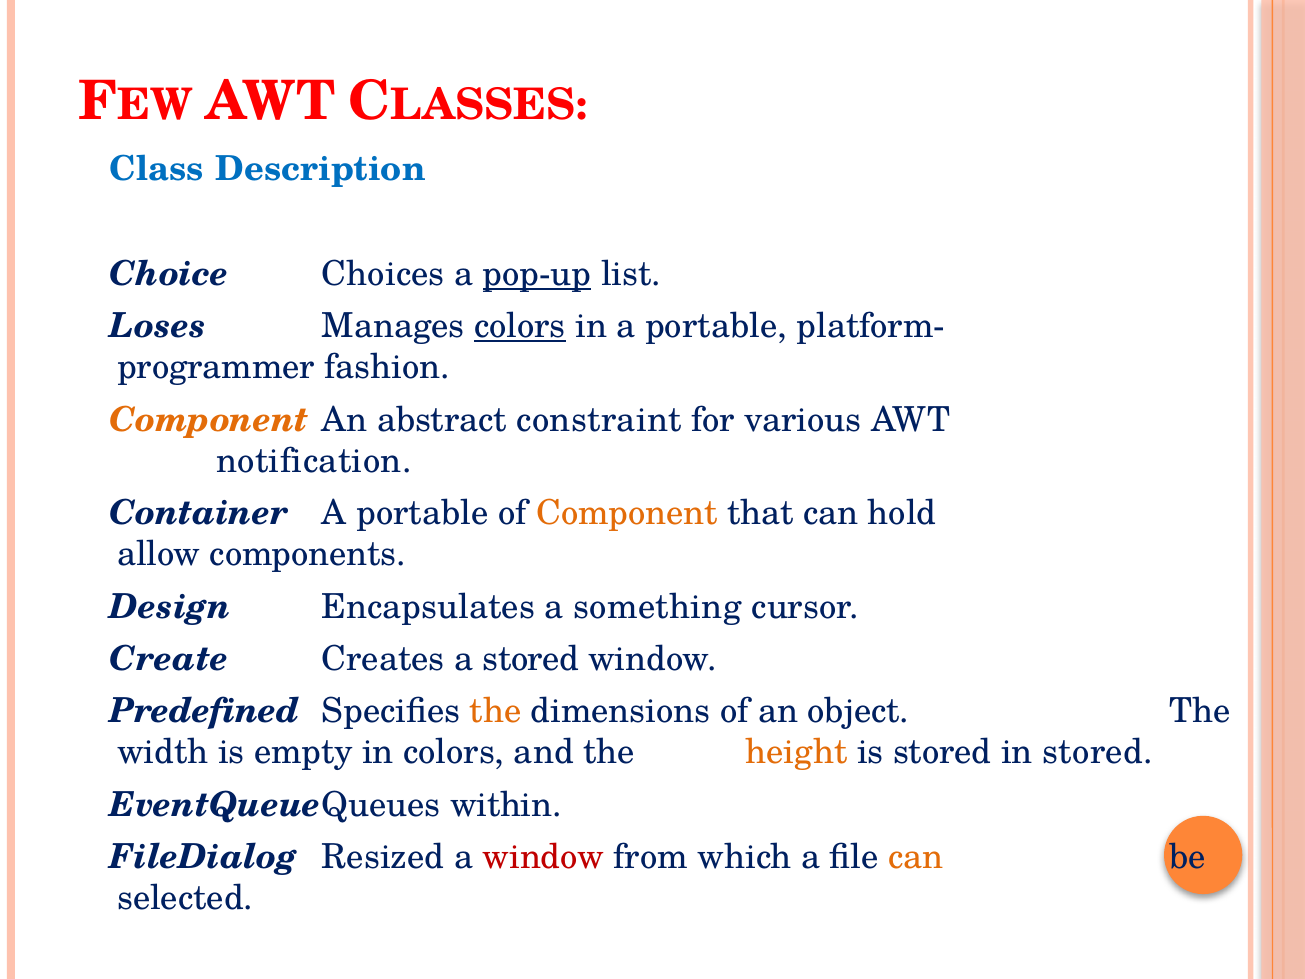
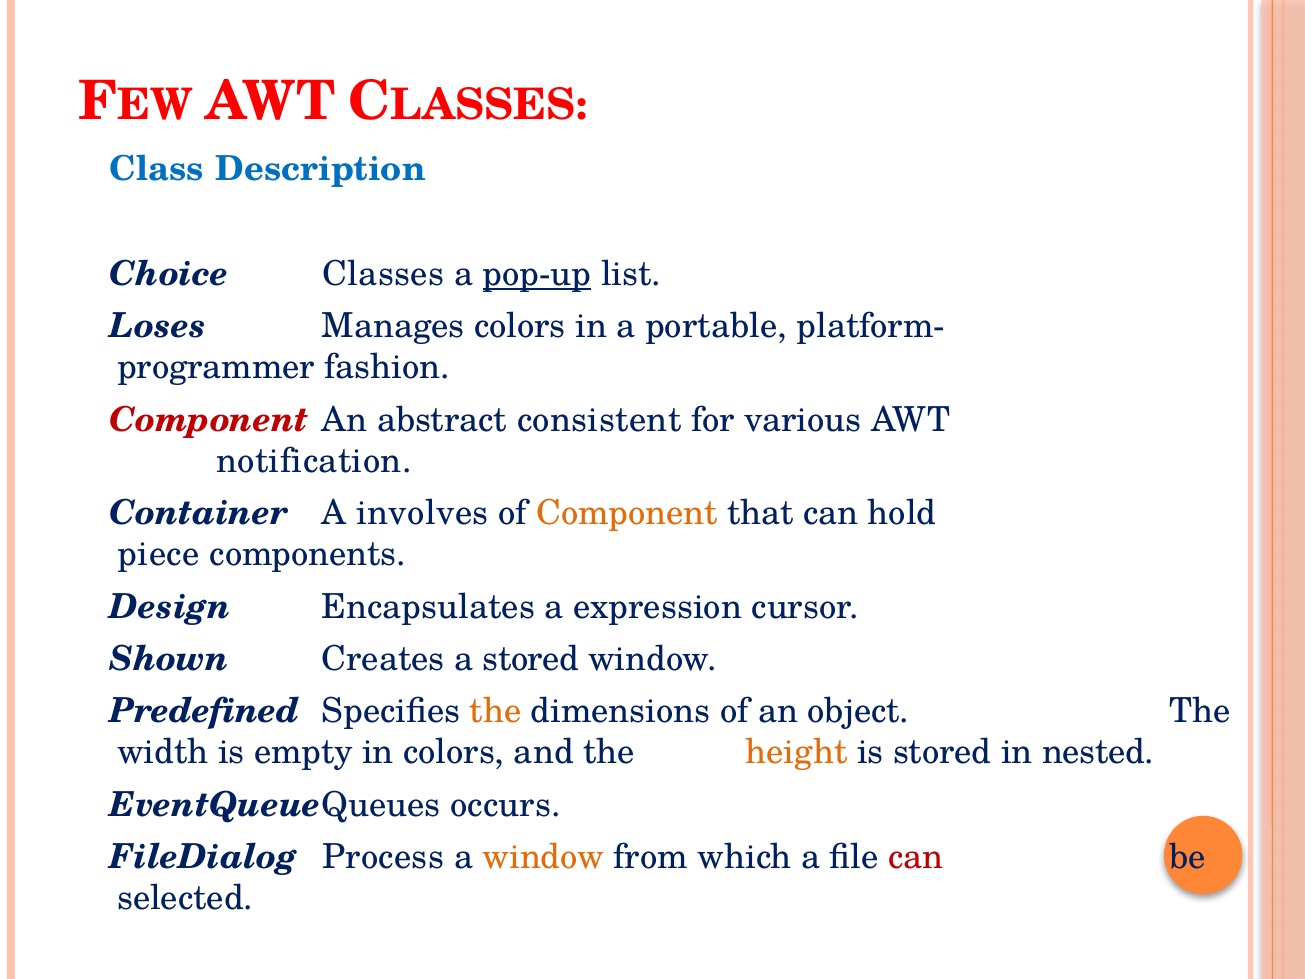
Choices: Choices -> Classes (383, 274)
colors underline: present -> none (520, 326)
Component colour: orange -> red (209, 420)
constraint: constraint -> consistent (599, 420)
Container A portable: portable -> involves (422, 513)
allow: allow -> piece (159, 554)
something: something -> expression (658, 607)
Create: Create -> Shown (169, 659)
in stored: stored -> nested (1098, 752)
within: within -> occurs (506, 804)
Resized: Resized -> Process (383, 857)
window colour: red -> orange (544, 857)
can colour: orange -> red (916, 857)
